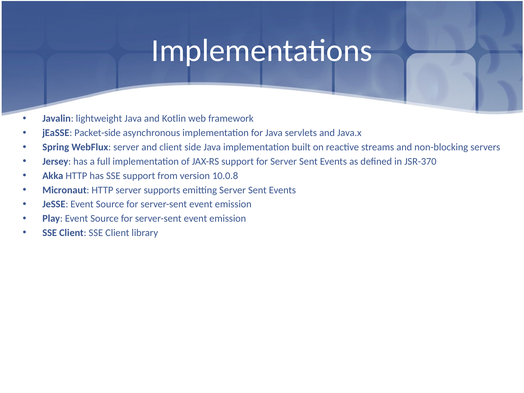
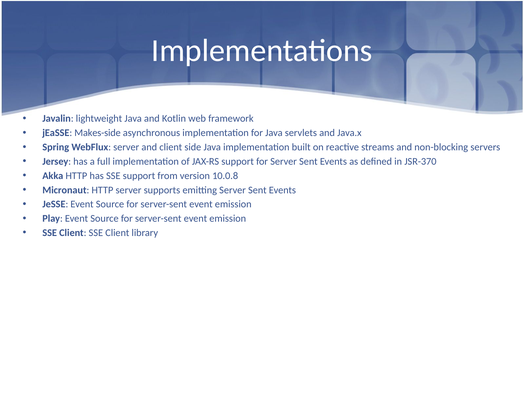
Packet-side: Packet-side -> Makes-side (98, 133)
